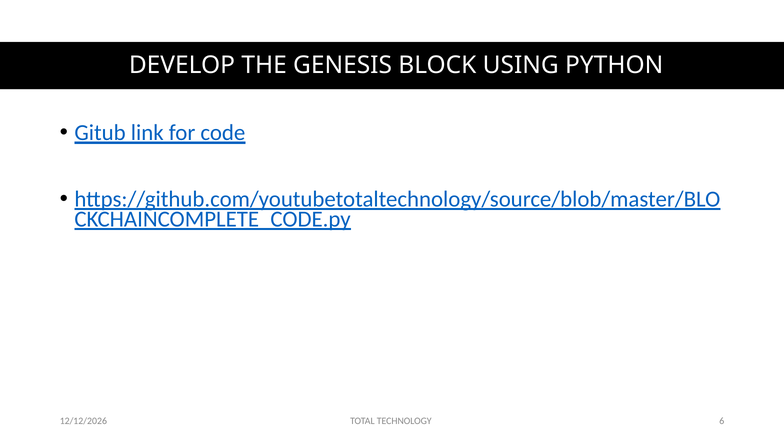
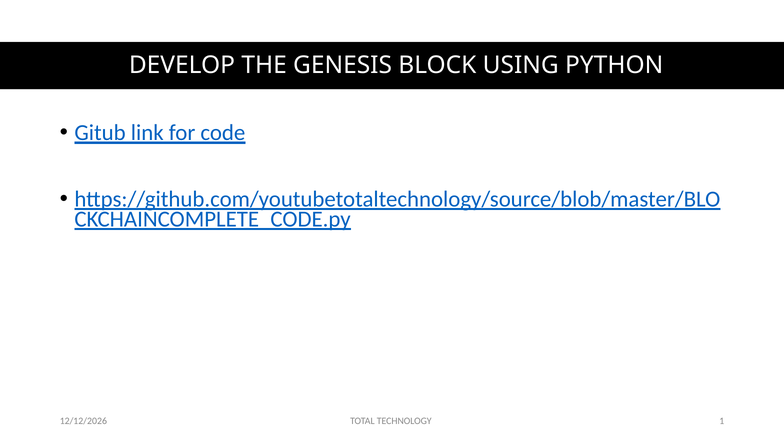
6: 6 -> 1 (722, 421)
